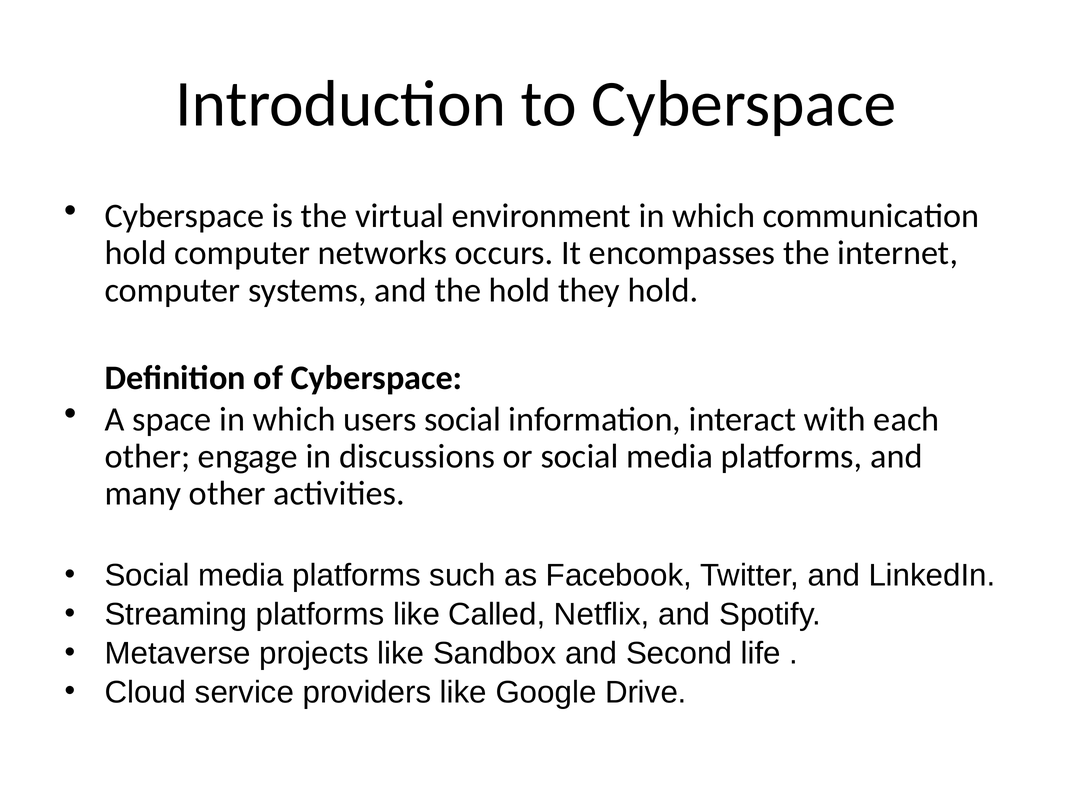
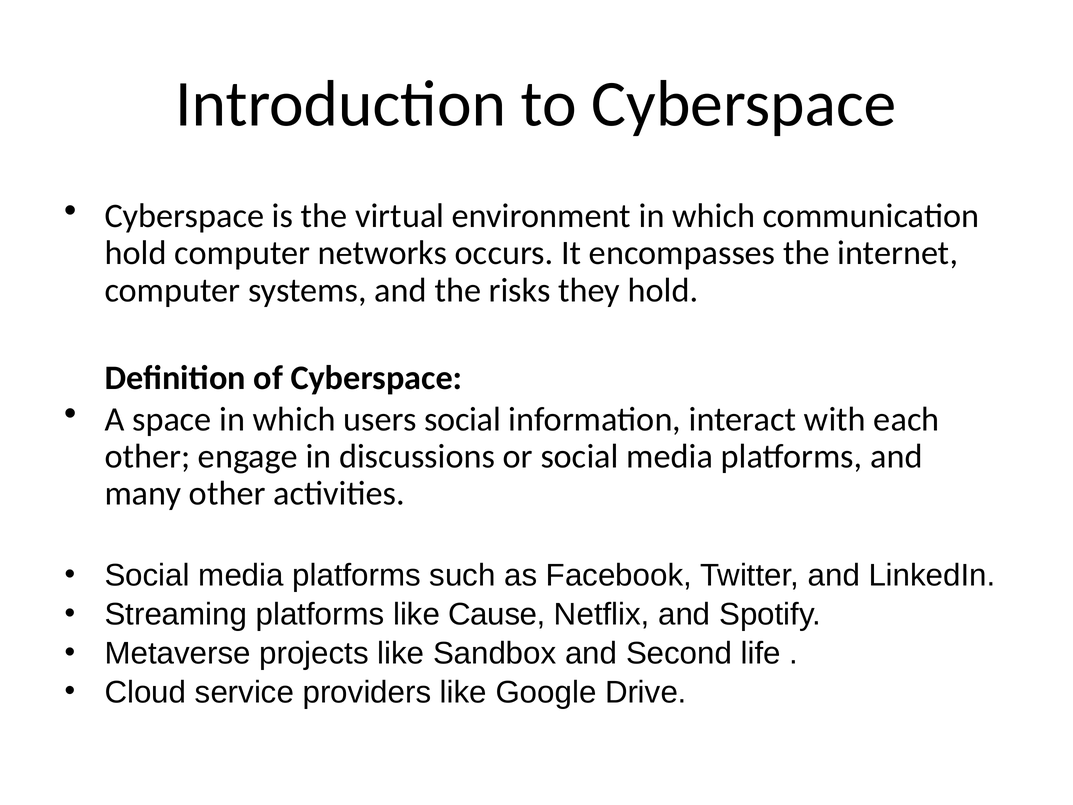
the hold: hold -> risks (520, 290)
Called: Called -> Cause (497, 614)
